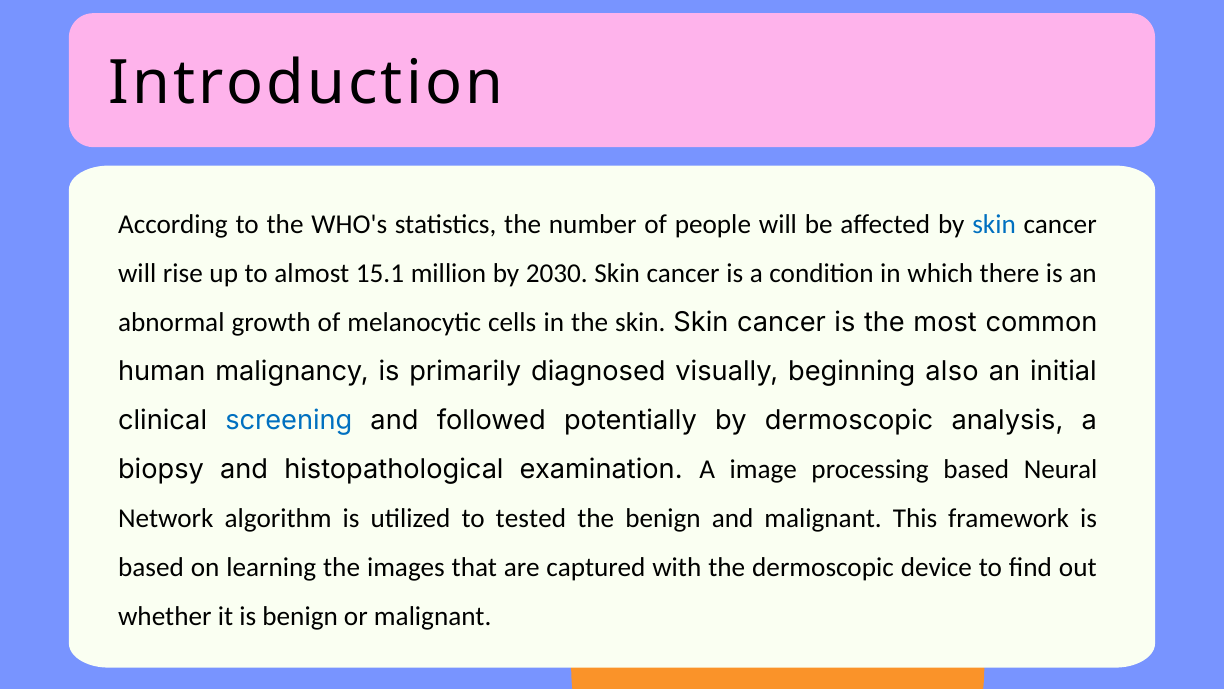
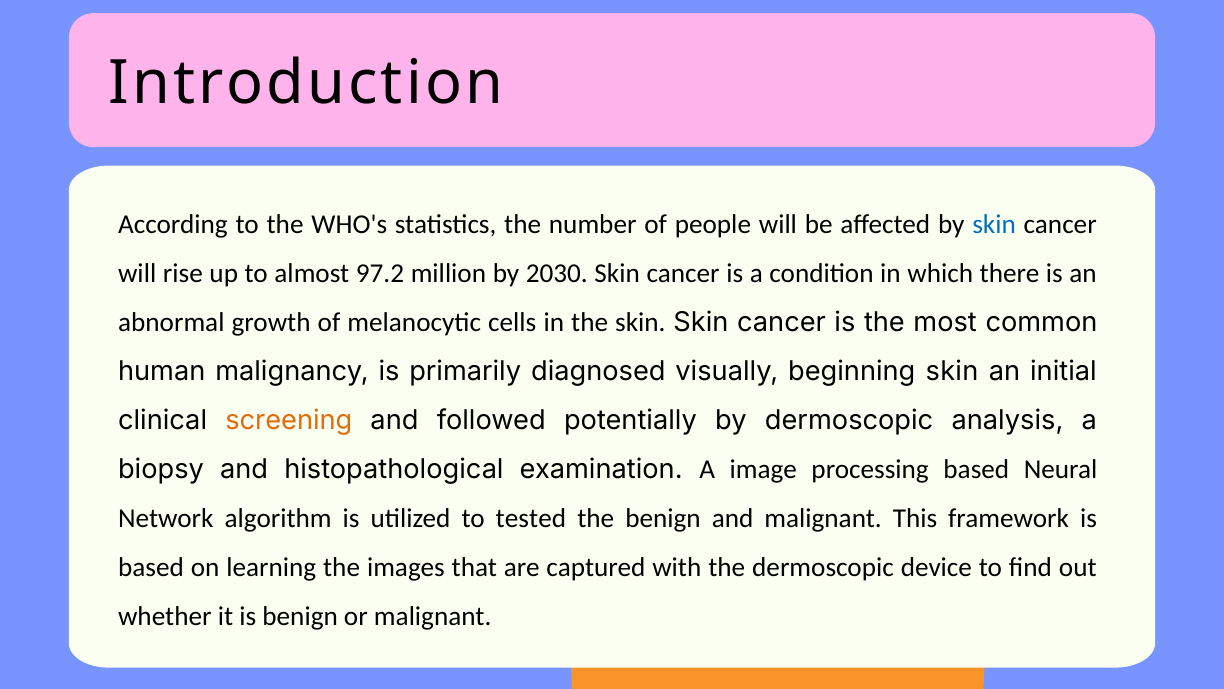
15.1: 15.1 -> 97.2 (380, 273)
beginning also: also -> skin (952, 371)
screening colour: blue -> orange (289, 420)
